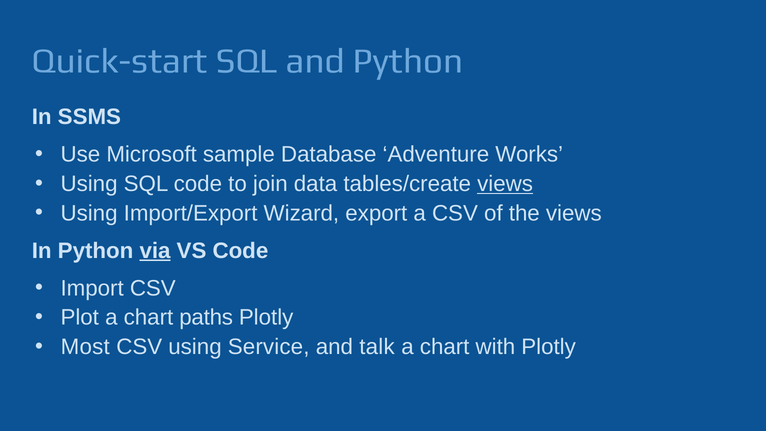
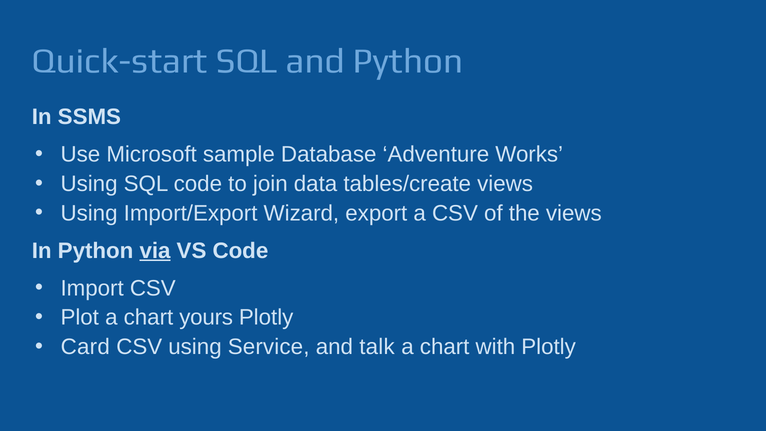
views underline: present -> none (505, 184)
paths: paths -> yours (206, 318)
Most: Most -> Card (85, 347)
